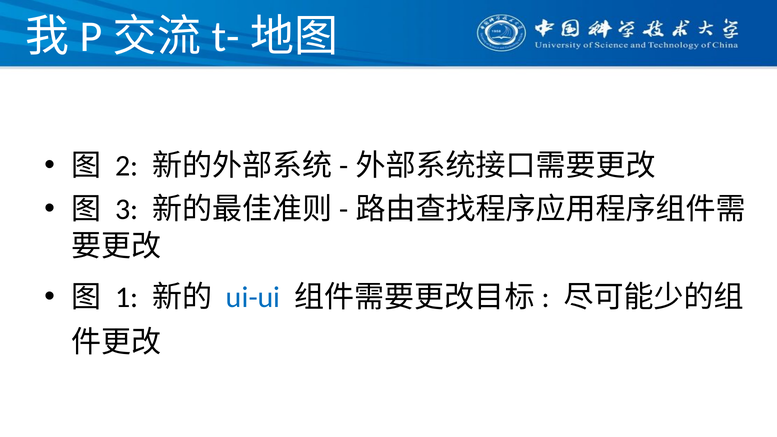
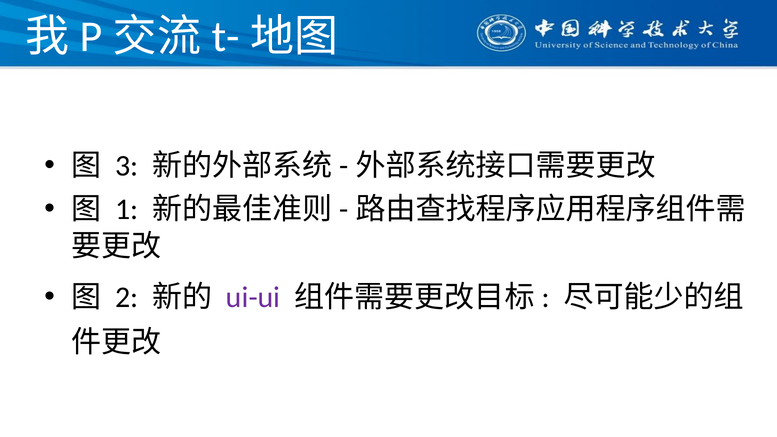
2: 2 -> 3 (127, 166)
3: 3 -> 1 (127, 209)
1: 1 -> 2 (127, 297)
ui-ui colour: blue -> purple (253, 297)
